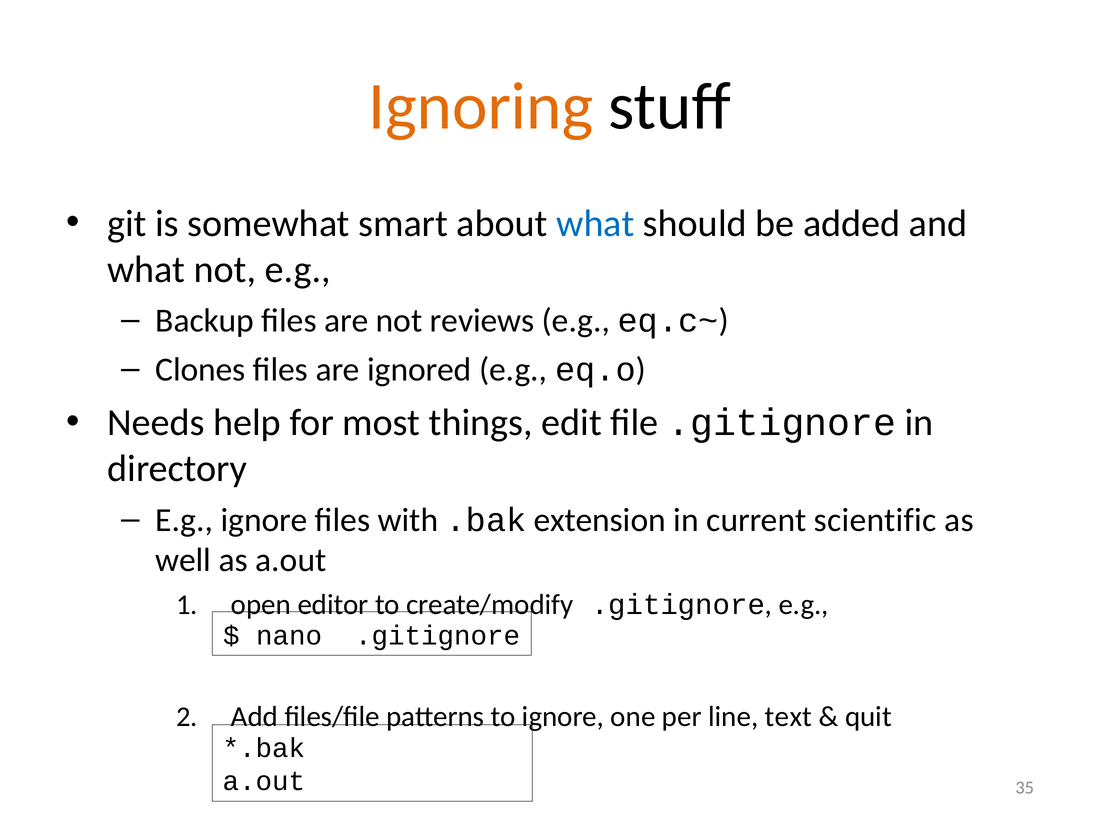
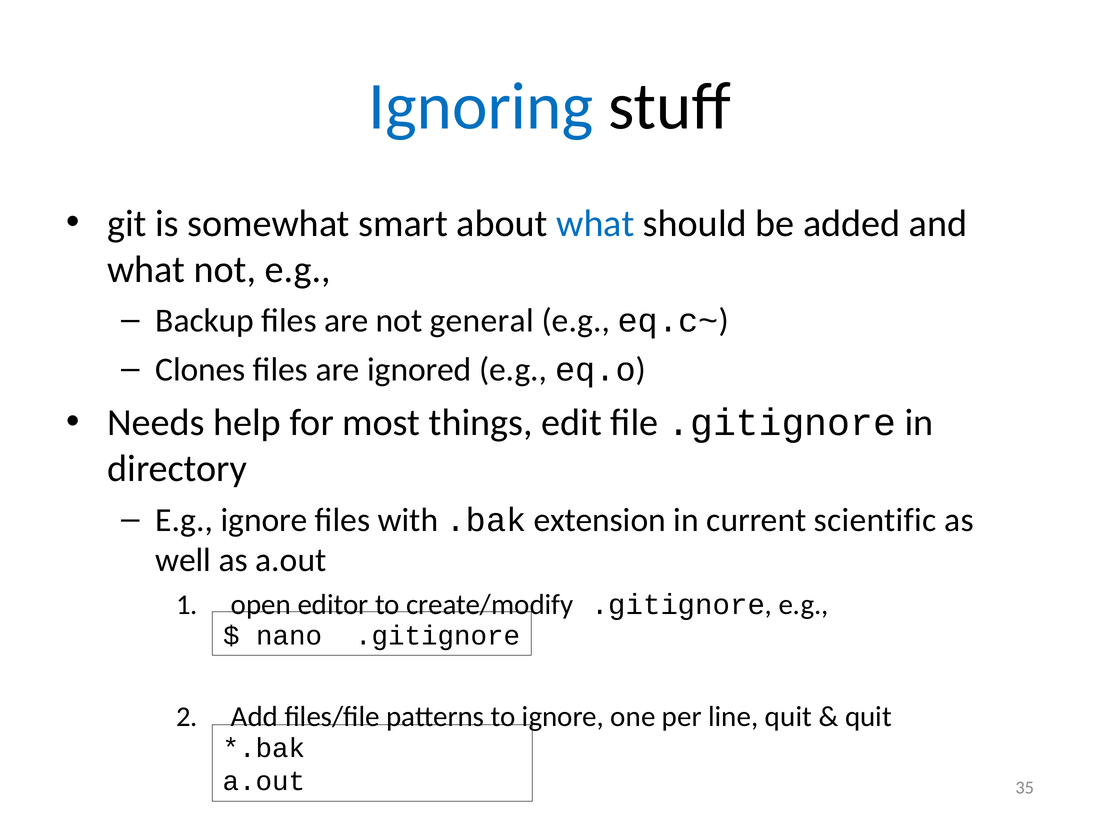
Ignoring colour: orange -> blue (481, 106)
reviews: reviews -> general (482, 321)
line text: text -> quit (789, 717)
